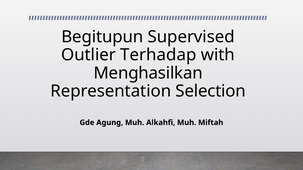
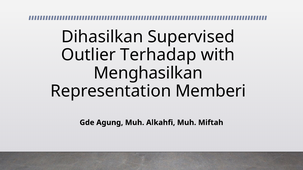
Begitupun: Begitupun -> Dihasilkan (102, 37)
Selection: Selection -> Memberi (211, 91)
